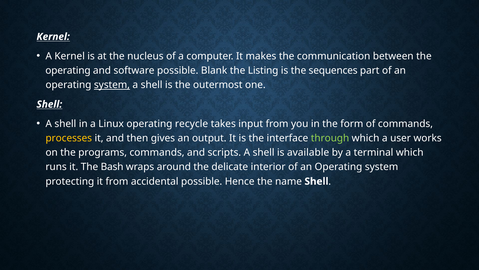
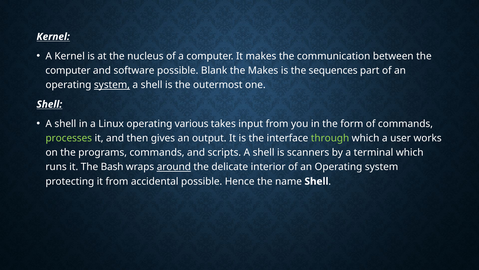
operating: operating -> computer (68, 70)
the Listing: Listing -> Makes (263, 70)
recycle: recycle -> various (192, 124)
processes colour: yellow -> light green (69, 138)
available: available -> scanners (308, 152)
around underline: none -> present (174, 167)
